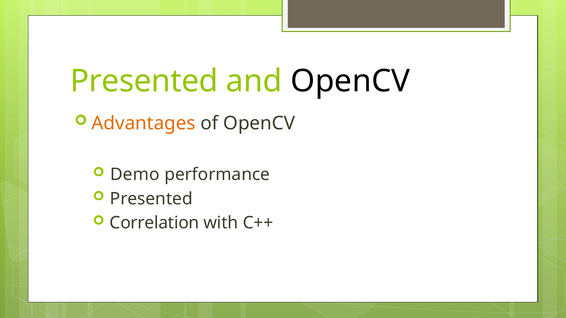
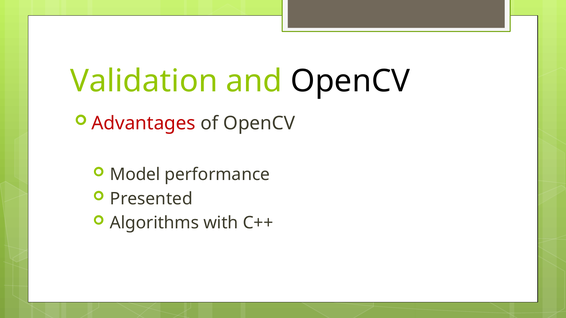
Presented: Presented -> Validation (144, 81)
Advantages colour: orange -> red (144, 123)
Demo: Demo -> Model (135, 175)
Correlation: Correlation -> Algorithms (154, 223)
